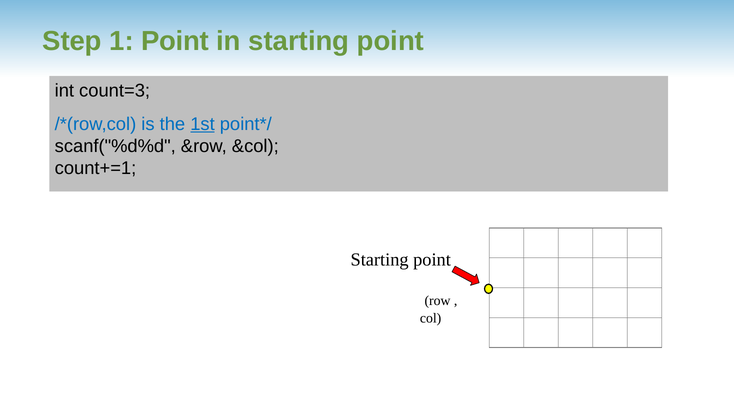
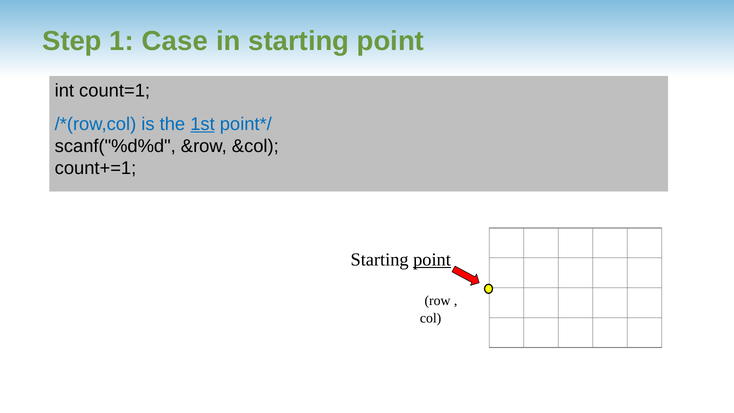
1 Point: Point -> Case (175, 41)
count=3: count=3 -> count=1 (115, 91)
point underline: none -> present (432, 260)
